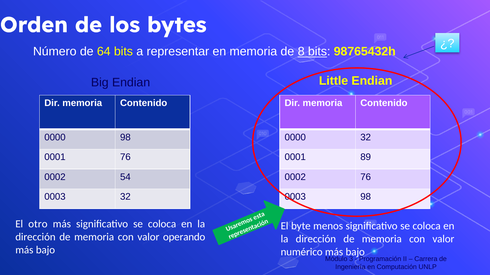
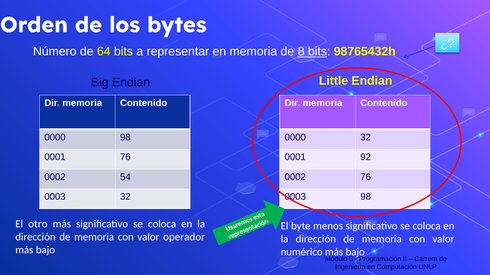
89: 89 -> 92 (366, 158)
operando: operando -> operador (184, 238)
